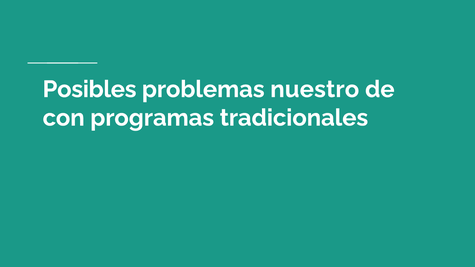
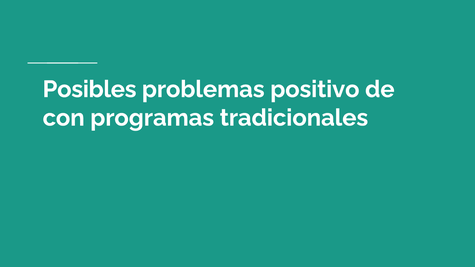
nuestro: nuestro -> positivo (315, 89)
